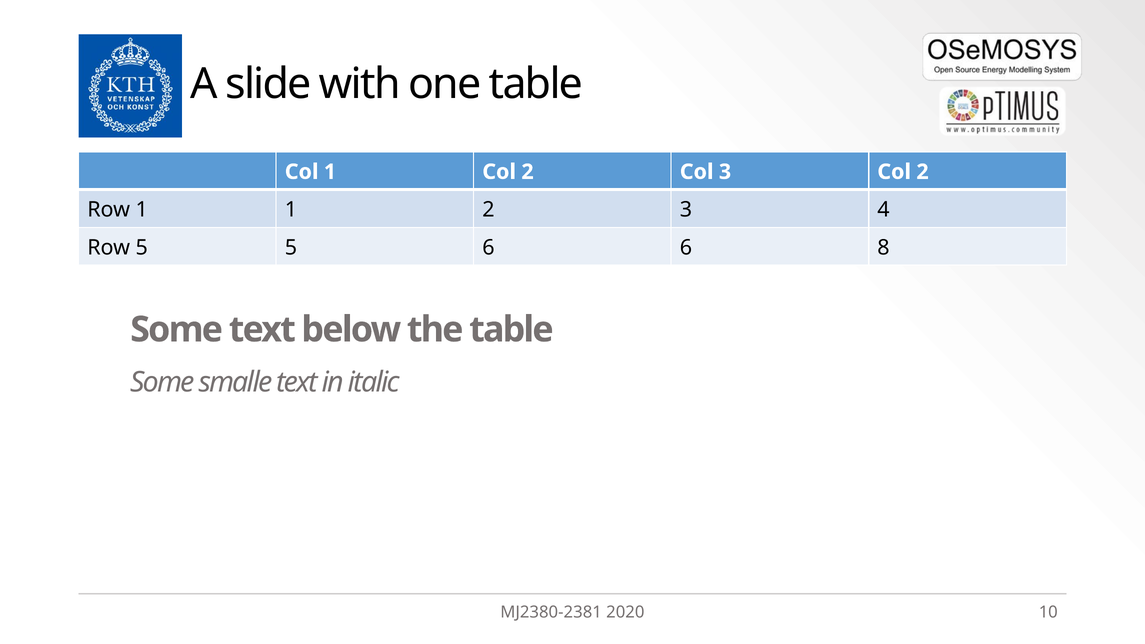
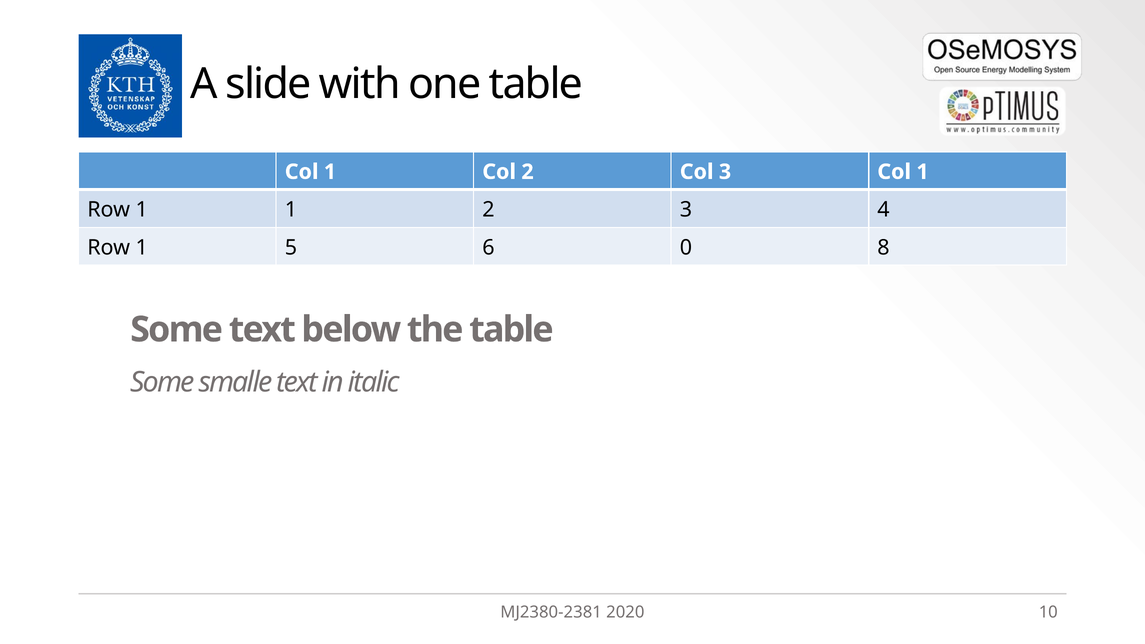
3 Col 2: 2 -> 1 (923, 172)
5: 5 -> 1 (142, 248)
6 6: 6 -> 0 (686, 248)
